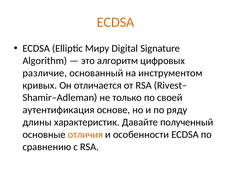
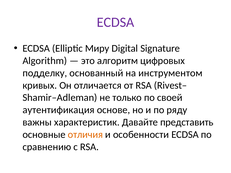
ECDSA colour: orange -> purple (116, 22)
различие: различие -> подделку (45, 73)
длины: длины -> важны (37, 122)
полученный: полученный -> представить (187, 122)
